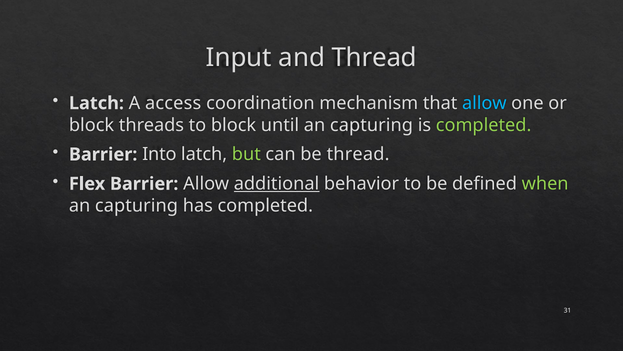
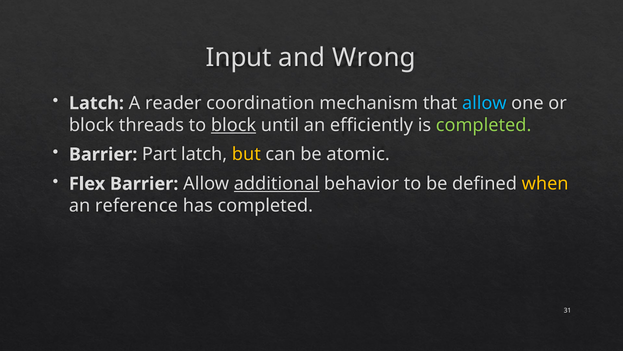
and Thread: Thread -> Wrong (374, 58)
access: access -> reader (173, 103)
block underline: none -> present (234, 125)
until an capturing: capturing -> efficiently (371, 125)
Into: Into -> Part (159, 154)
but colour: light green -> yellow (246, 154)
be thread: thread -> atomic (358, 154)
when colour: light green -> yellow (545, 184)
capturing: capturing -> reference (136, 205)
